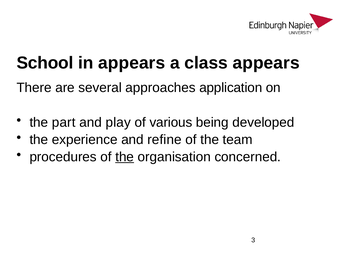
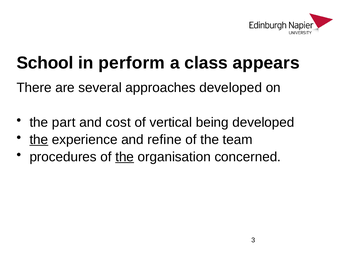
in appears: appears -> perform (132, 63)
approaches application: application -> developed (231, 88)
play: play -> cost (118, 122)
various: various -> vertical (171, 122)
the underline: none -> present (39, 139)
